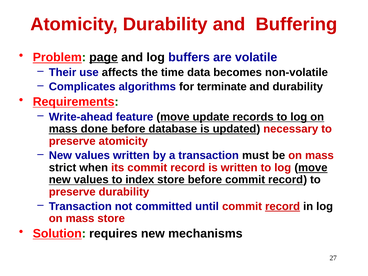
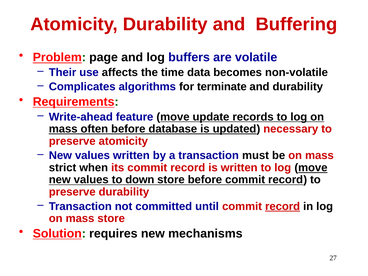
page underline: present -> none (104, 57)
done: done -> often (94, 129)
index: index -> down (140, 180)
